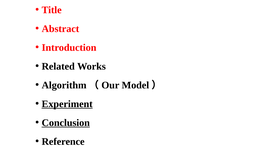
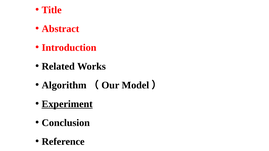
Conclusion underline: present -> none (66, 123)
